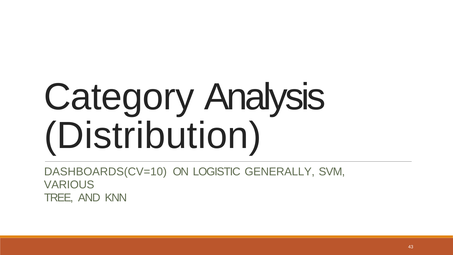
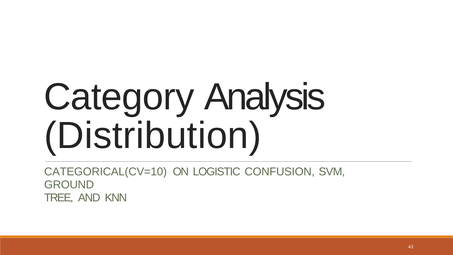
DASHBOARDS(CV=10: DASHBOARDS(CV=10 -> CATEGORICAL(CV=10 (106, 172)
GENERALLY: GENERALLY -> CONFUSION (280, 172)
VARIOUS: VARIOUS -> GROUND (69, 184)
